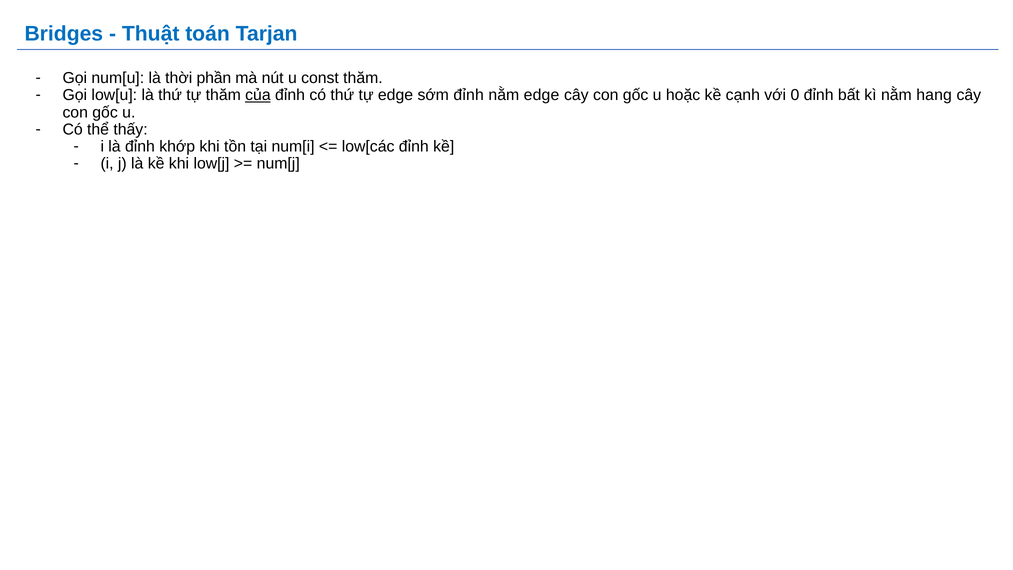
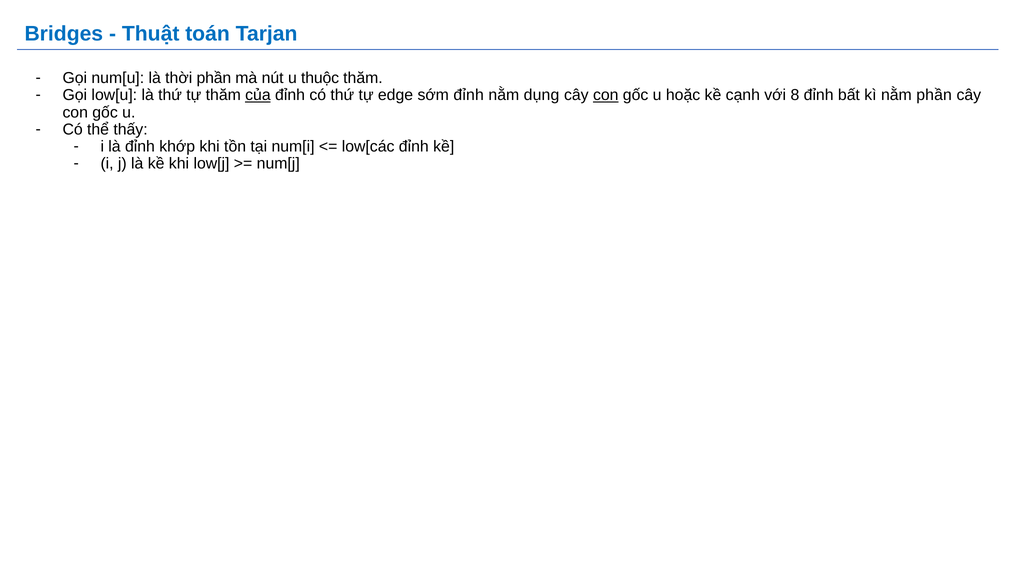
const: const -> thuộc (320, 78)
nằm edge: edge -> dụng (542, 95)
con underline: none -> present (606, 95)
0: 0 -> 8 (795, 95)
nằm hang: hang -> phần (934, 95)
